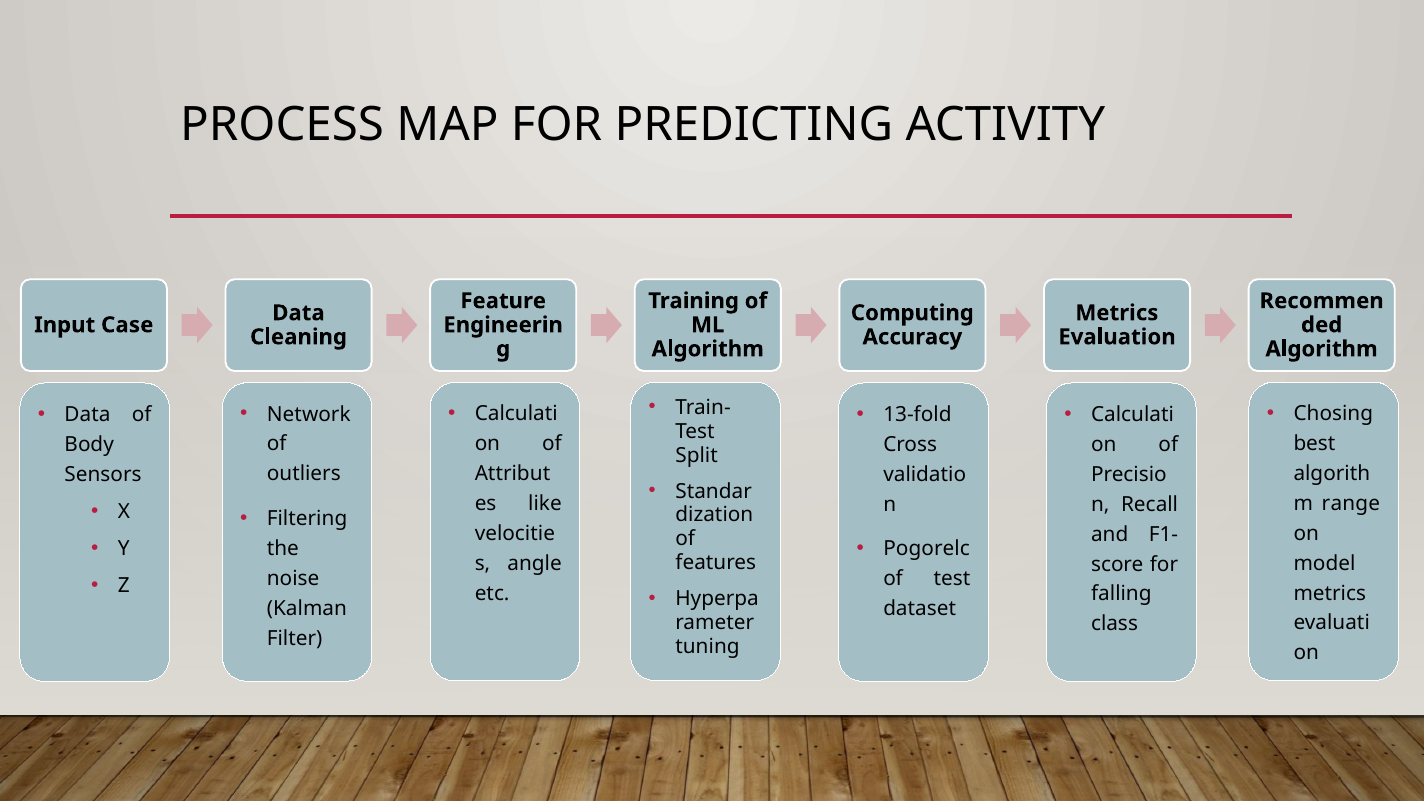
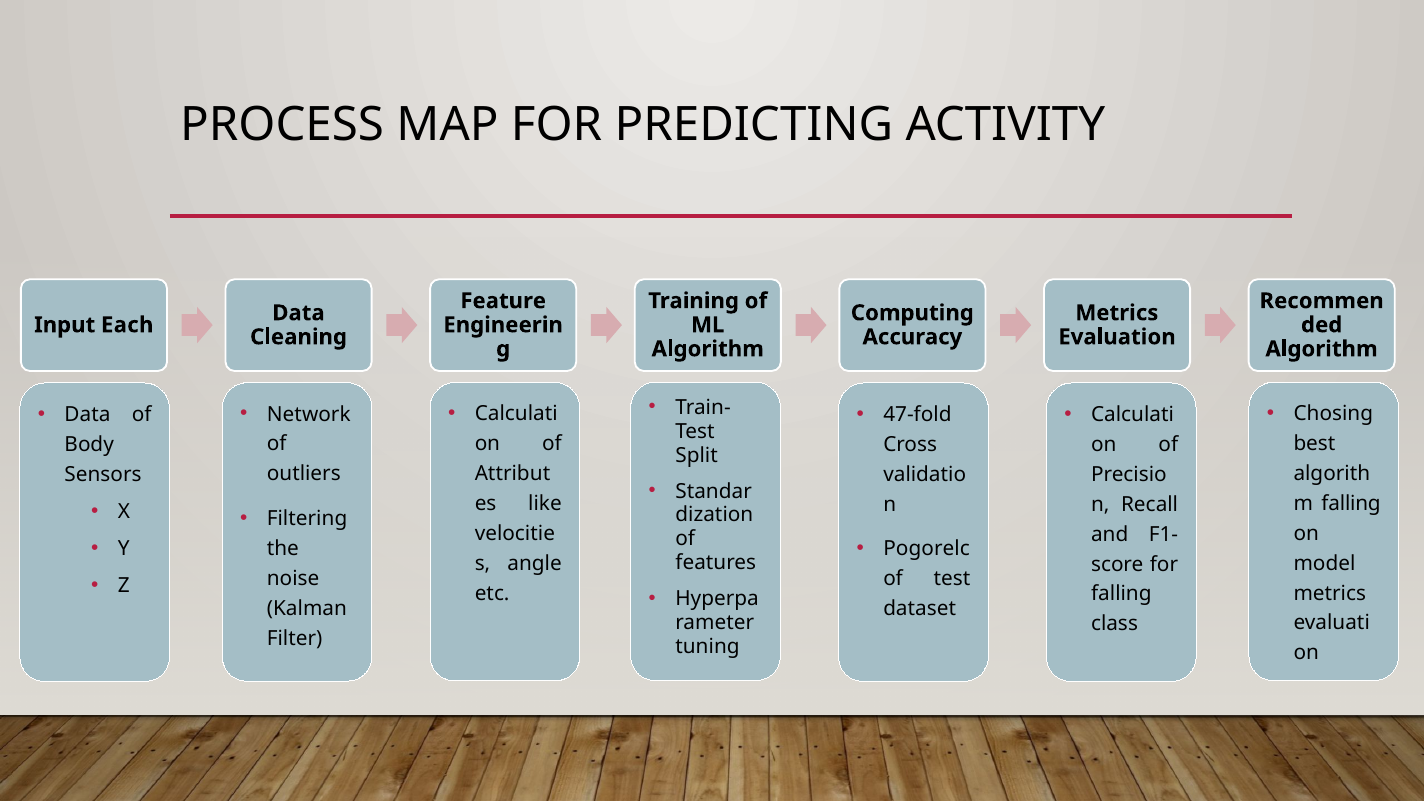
Case: Case -> Each (127, 325)
13-fold: 13-fold -> 47-fold (917, 414)
range: range -> falling (1351, 503)
